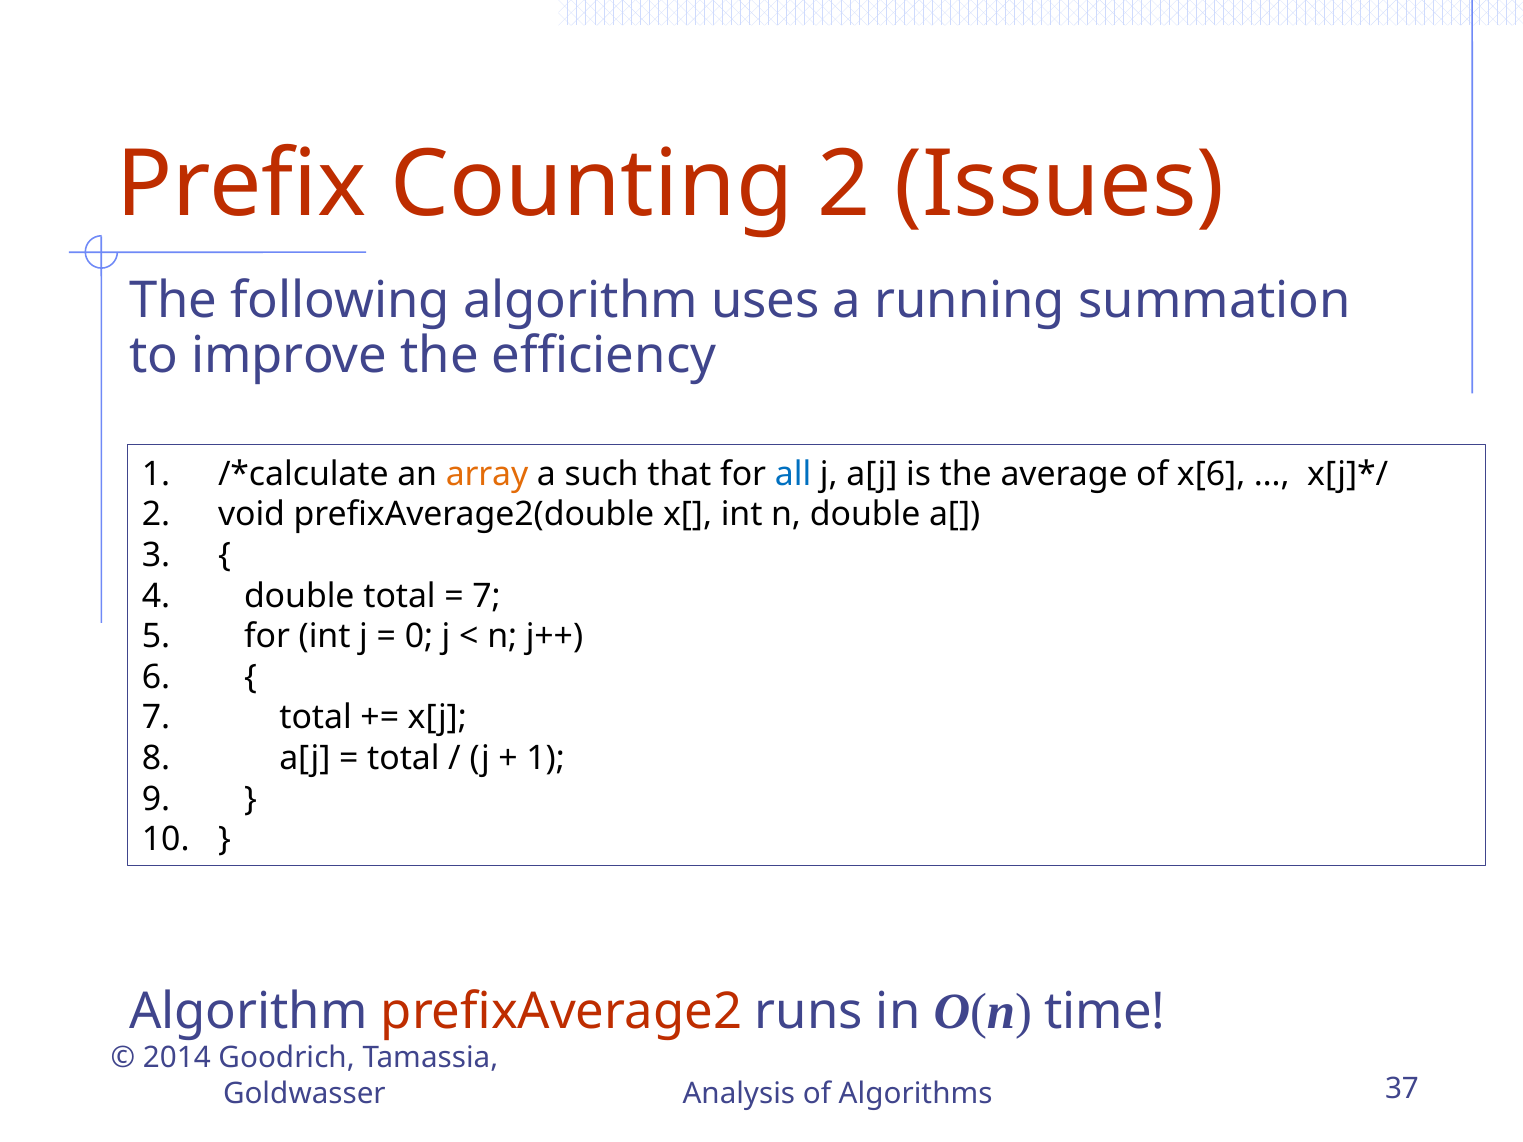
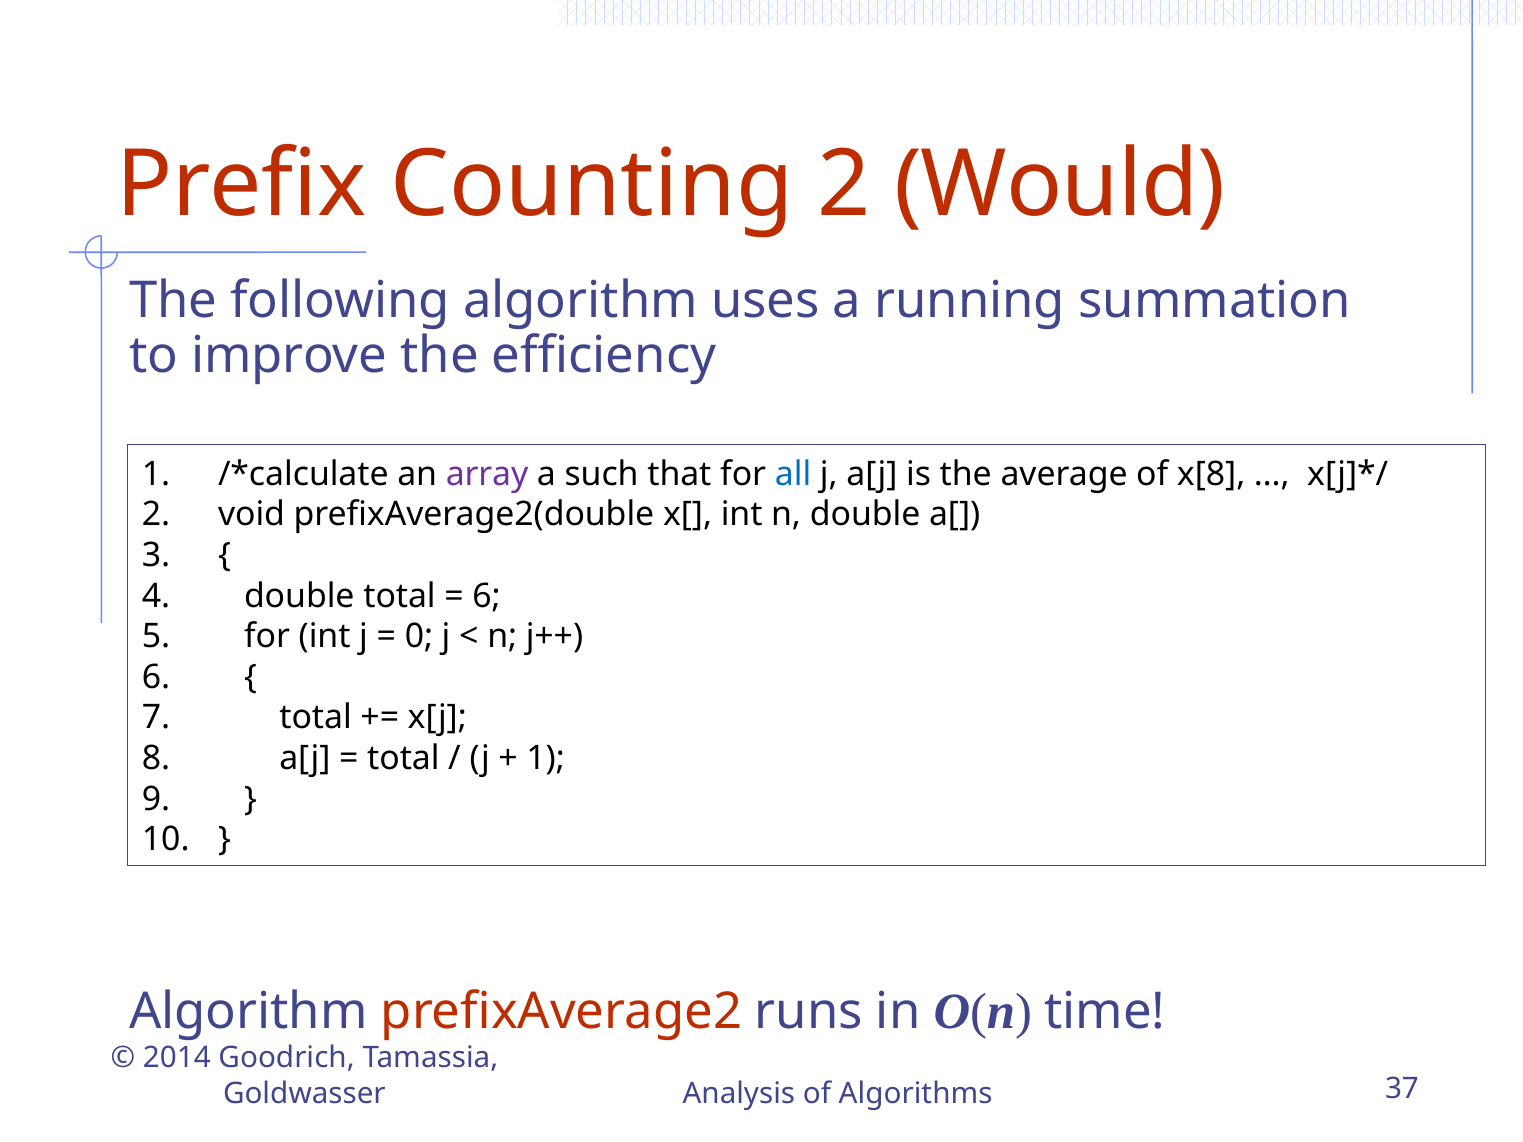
Issues: Issues -> Would (1060, 184)
array colour: orange -> purple (487, 474)
x[6: x[6 -> x[8 (1211, 474)
7: 7 -> 6 (487, 596)
